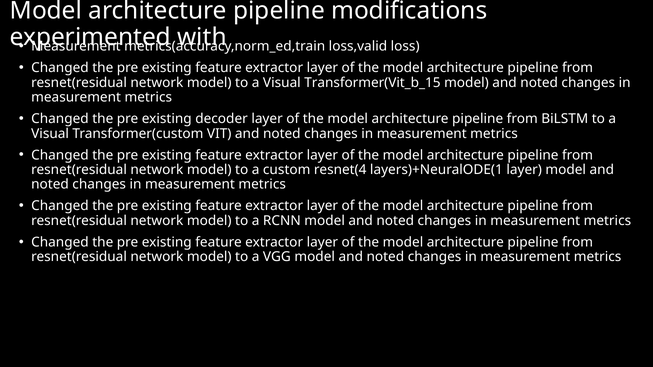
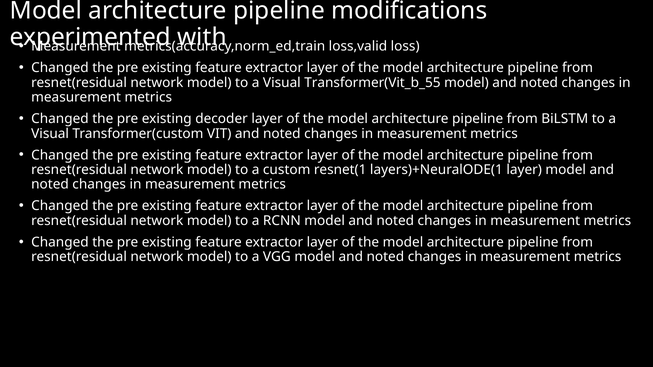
Transformer(Vit_b_15: Transformer(Vit_b_15 -> Transformer(Vit_b_55 (372, 83)
resnet(4: resnet(4 -> resnet(1 (340, 170)
